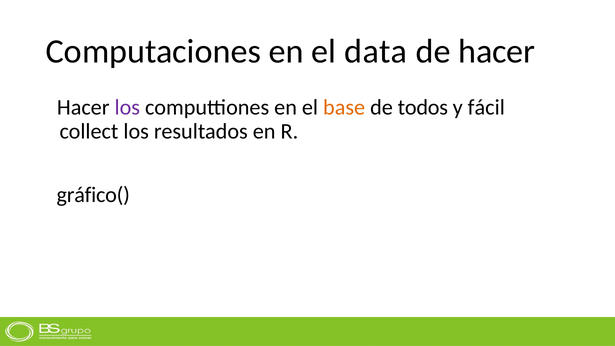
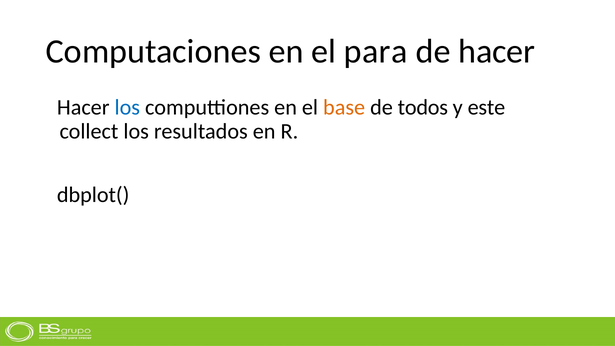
data: data -> para (376, 52)
los colour: purple -> blue (127, 108)
fácil: fácil -> este (486, 108)
gráfico(: gráfico( -> dbplot( (93, 195)
